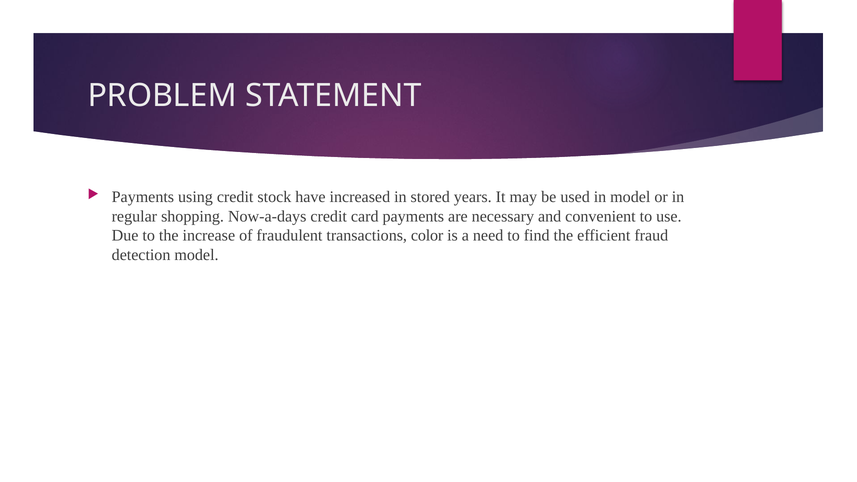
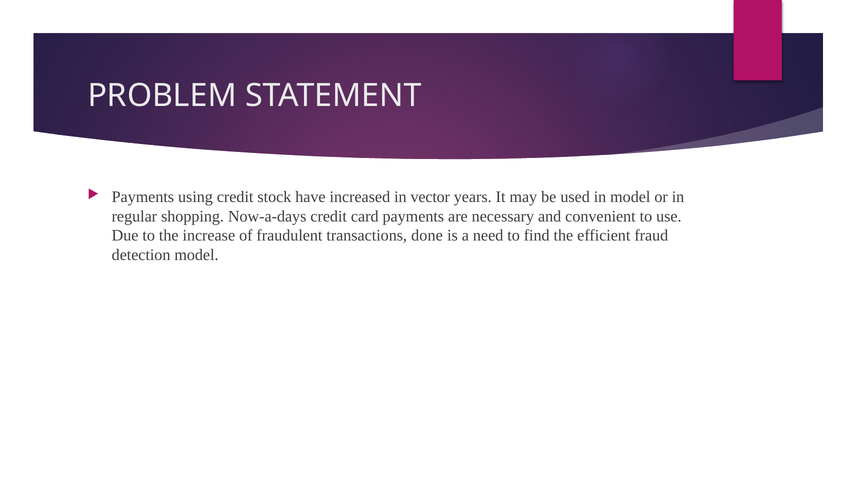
stored: stored -> vector (430, 197)
color: color -> done (427, 236)
